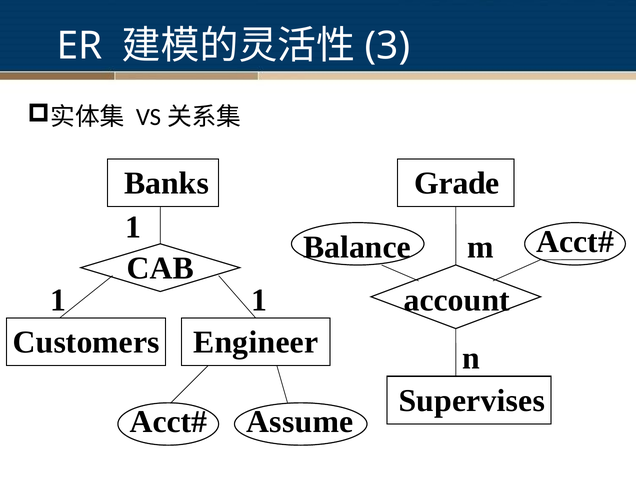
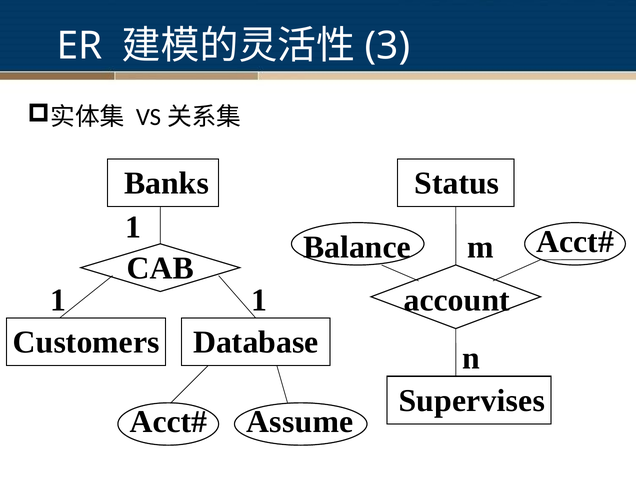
Grade: Grade -> Status (457, 183)
Engineer: Engineer -> Database (256, 342)
